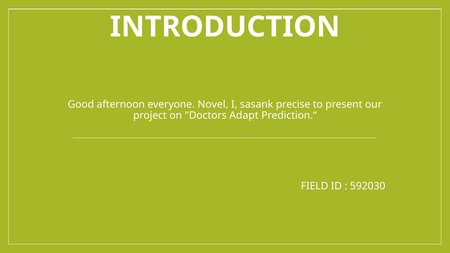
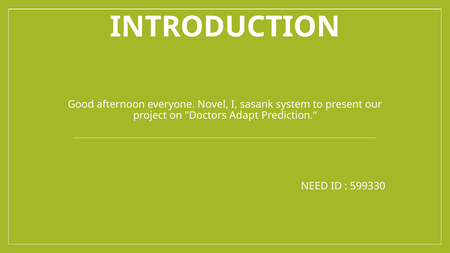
precise: precise -> system (293, 104)
FIELD: FIELD -> NEED (315, 186)
592030: 592030 -> 599330 (368, 186)
